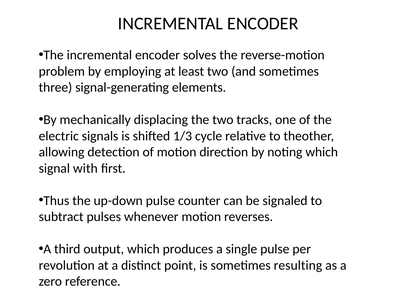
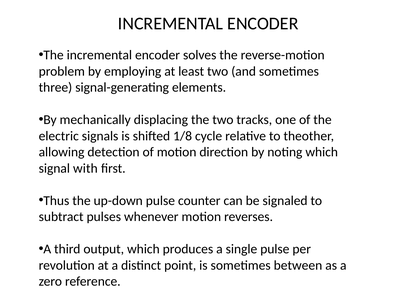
1/3: 1/3 -> 1/8 (183, 136)
resulting: resulting -> between (298, 265)
